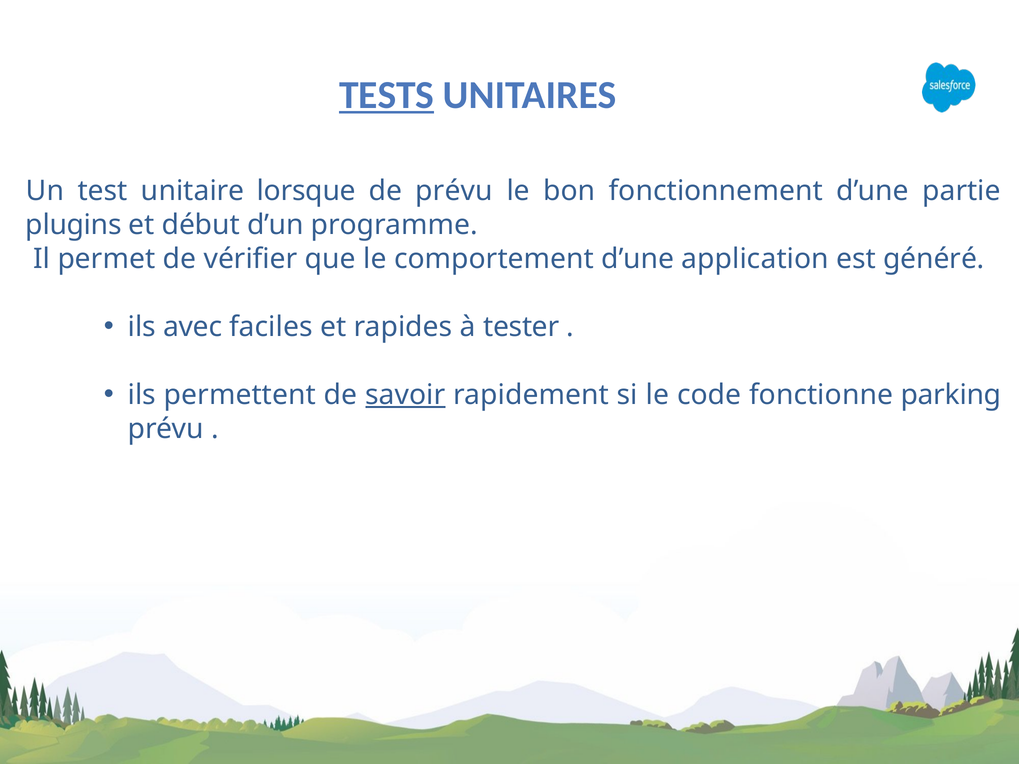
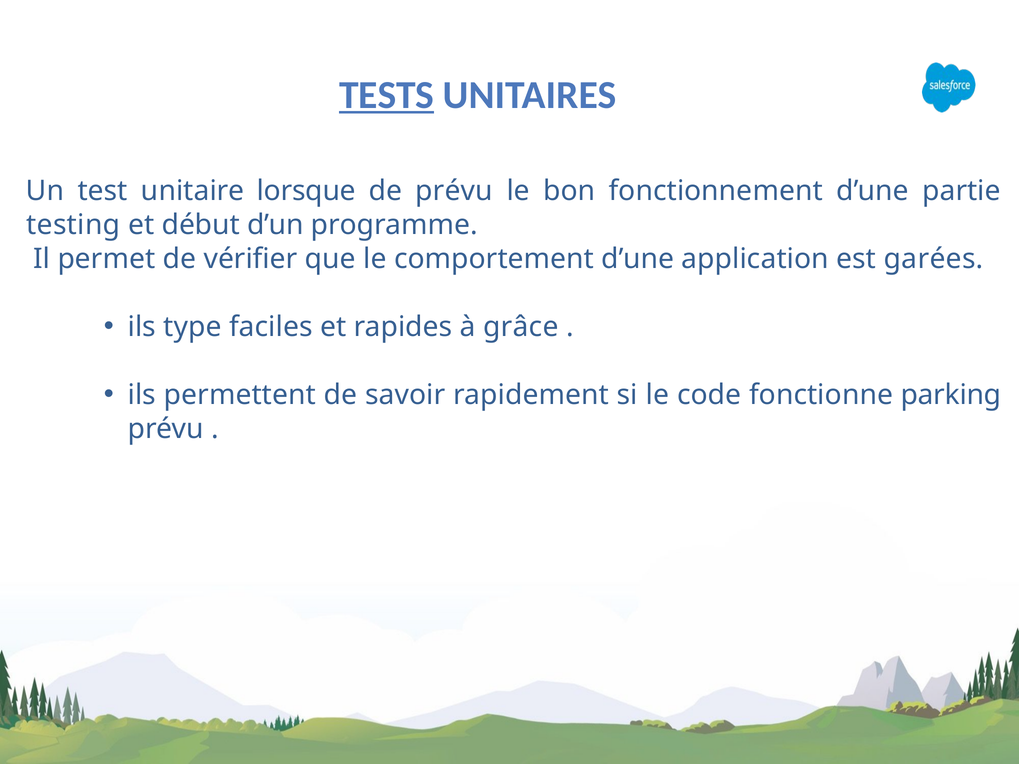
plugins: plugins -> testing (73, 225)
généré: généré -> garées (934, 259)
avec: avec -> type (193, 327)
tester: tester -> grâce (521, 327)
savoir underline: present -> none (405, 395)
